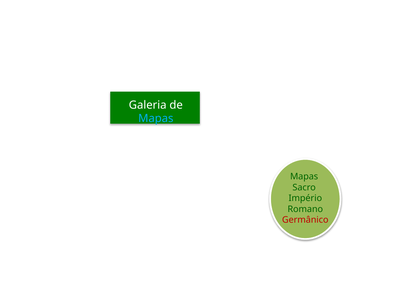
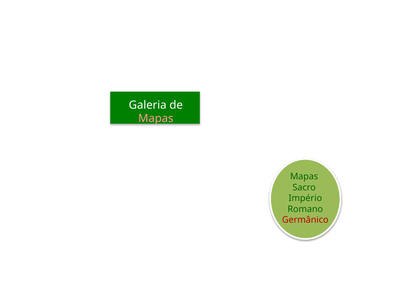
Mapas colour: light blue -> pink (156, 118)
